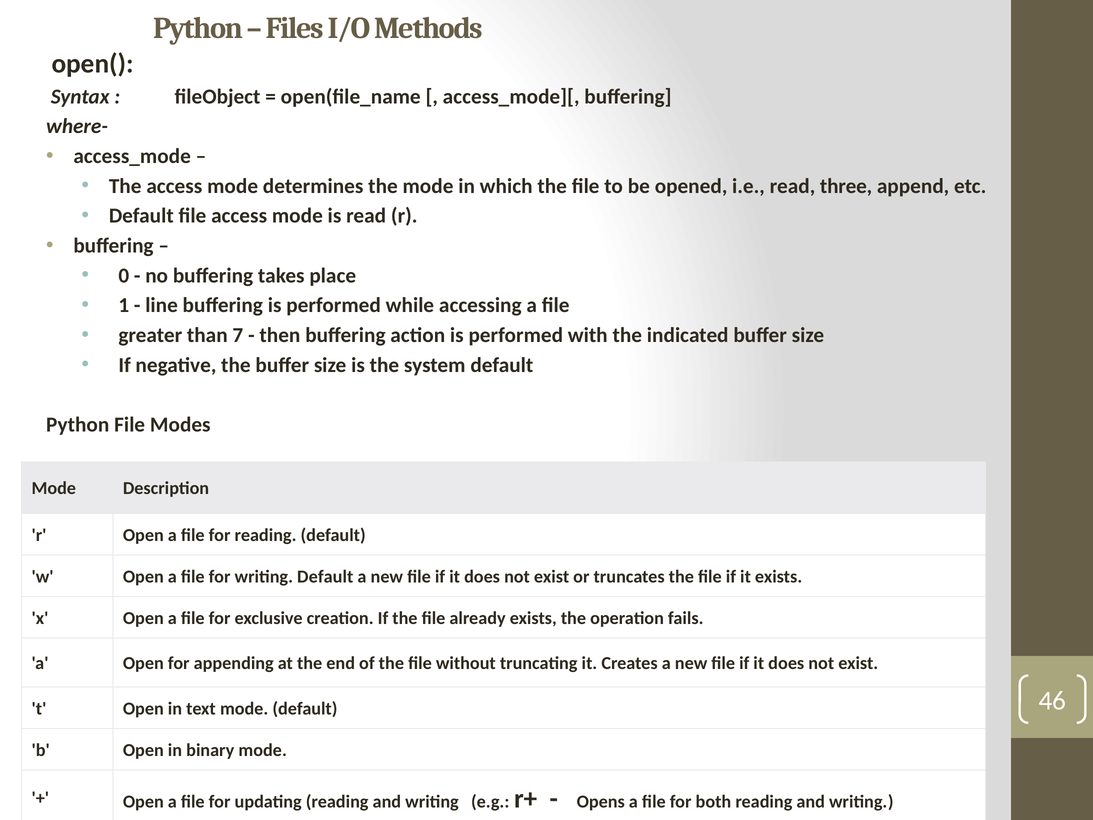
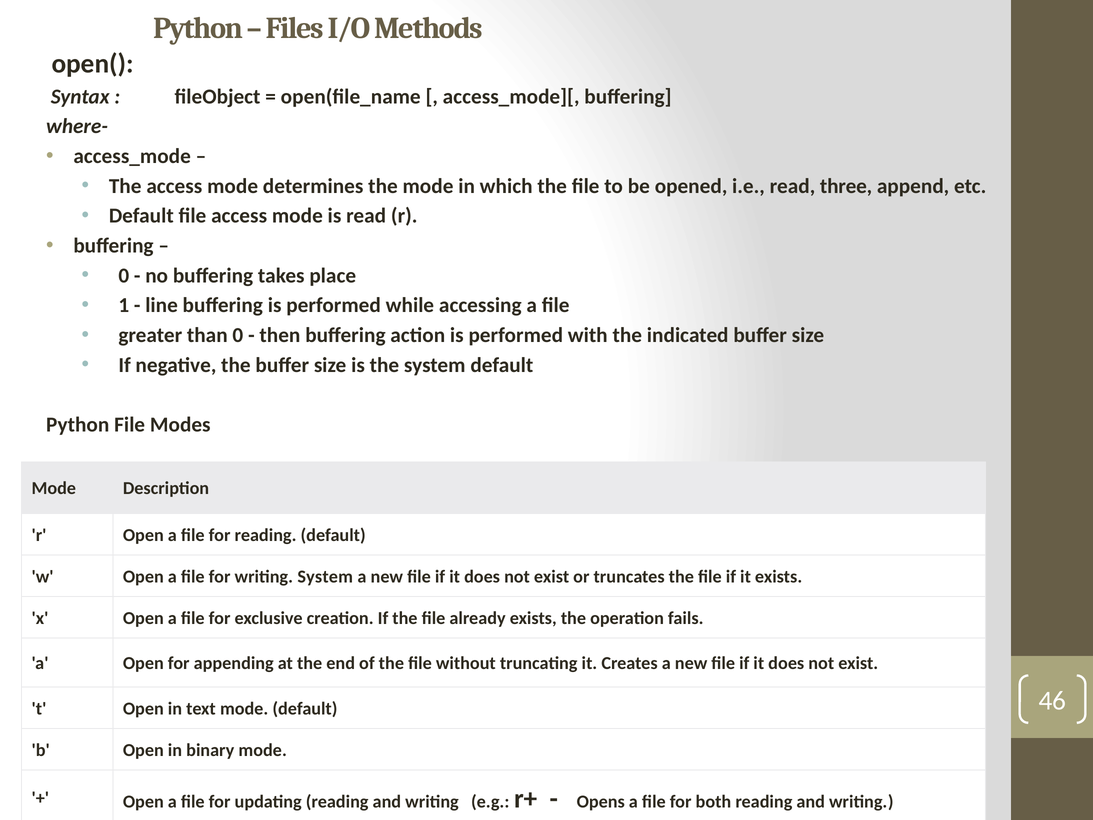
than 7: 7 -> 0 (238, 335)
writing Default: Default -> System (325, 576)
